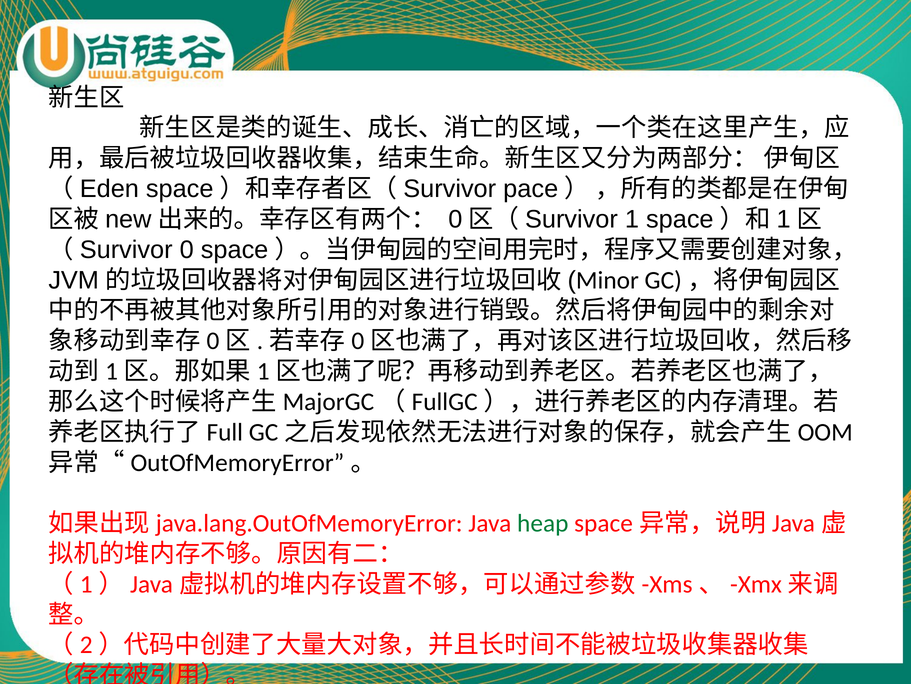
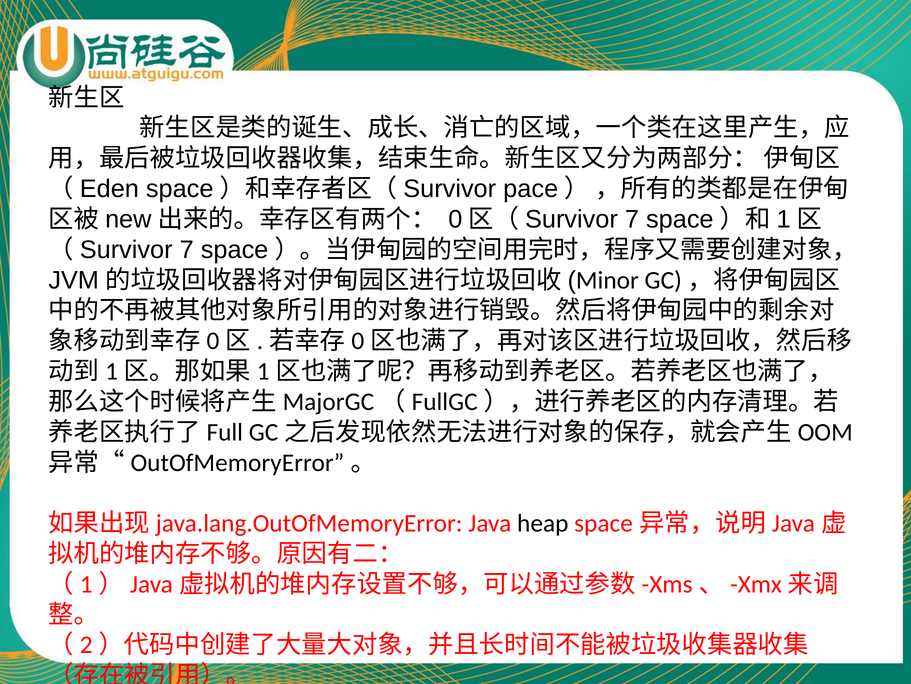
1: 1 -> 7 (632, 219)
0: 0 -> 7 (187, 249)
heap colour: green -> black (543, 523)
